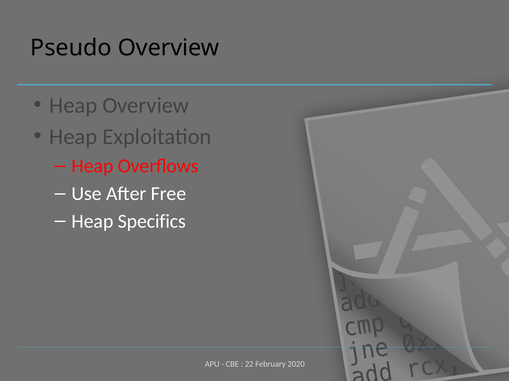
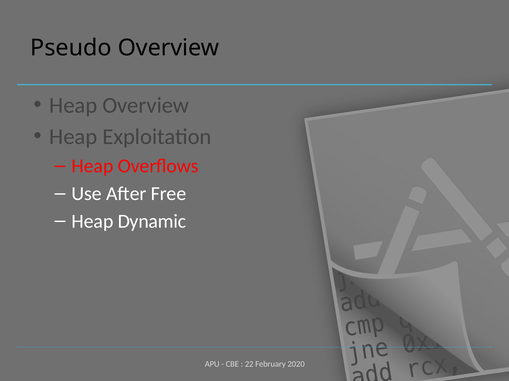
Specifics: Specifics -> Dynamic (152, 222)
